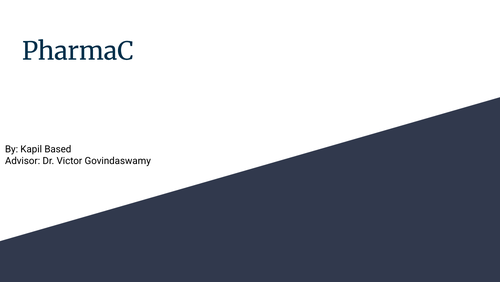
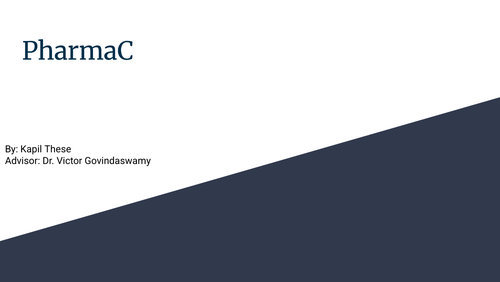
Based: Based -> These (58, 149)
